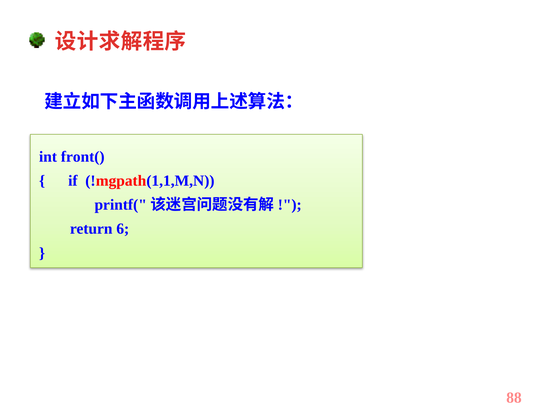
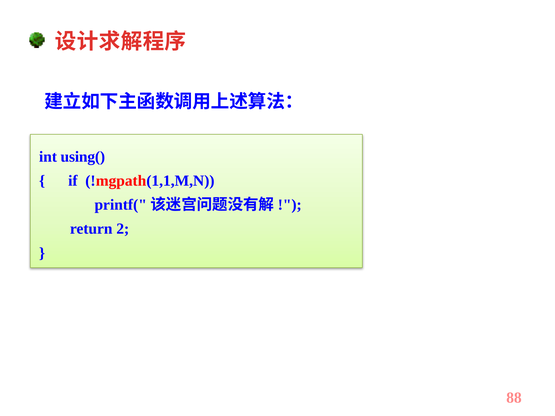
front(: front( -> using( (83, 157)
6: 6 -> 2 (123, 229)
